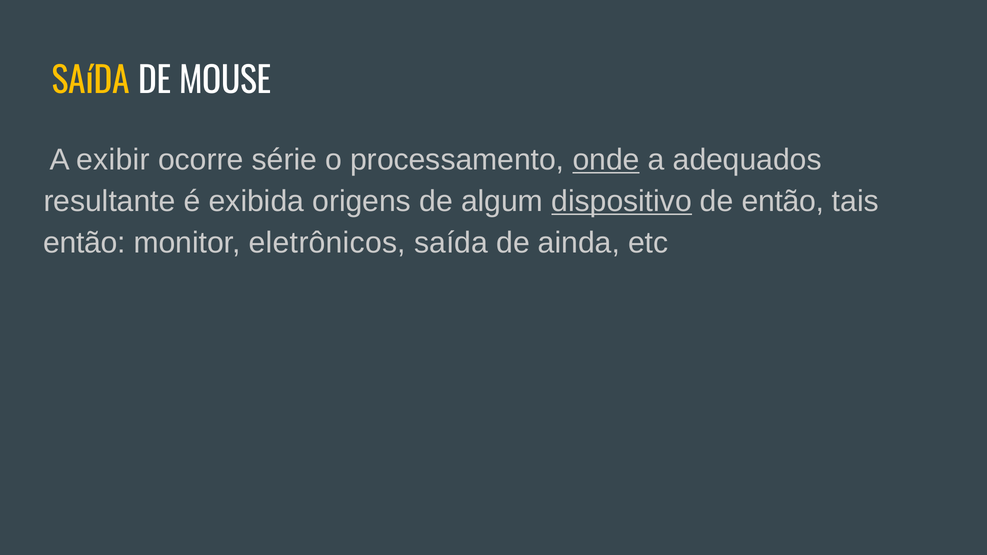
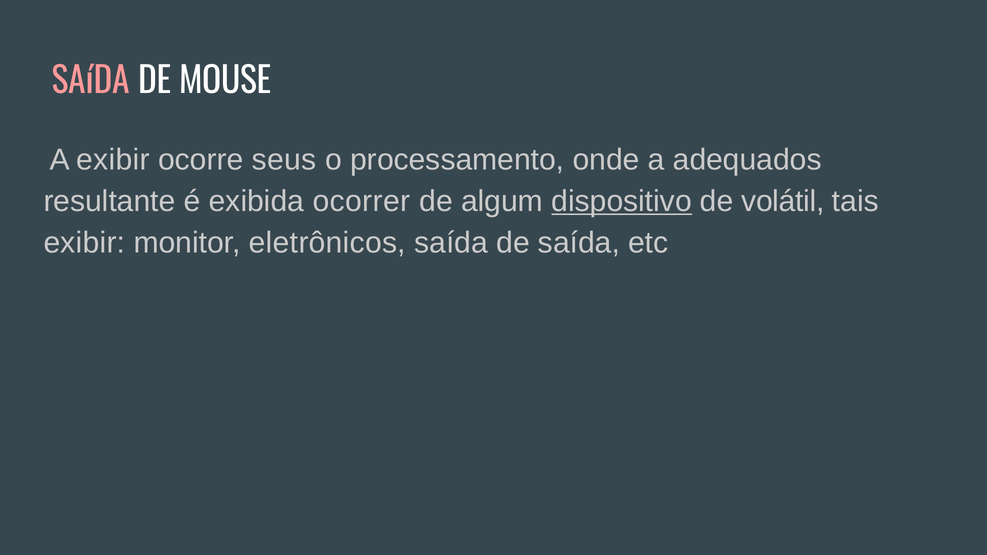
SAíDA colour: yellow -> pink (91, 82)
série: série -> seus (284, 160)
onde underline: present -> none (606, 160)
origens: origens -> ocorrer (362, 201)
de então: então -> volátil (783, 201)
então: então -> exibir (84, 243)
de ainda: ainda -> saída (579, 243)
